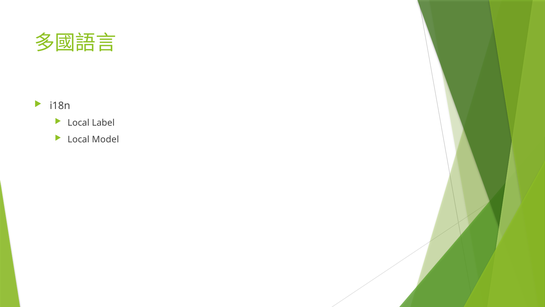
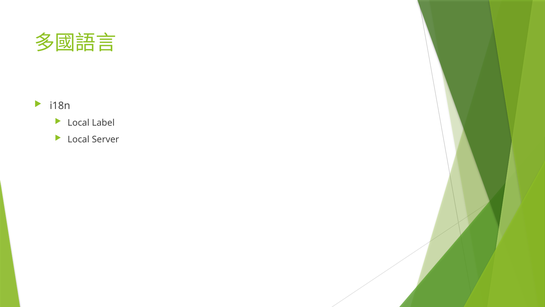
Model: Model -> Server (105, 139)
